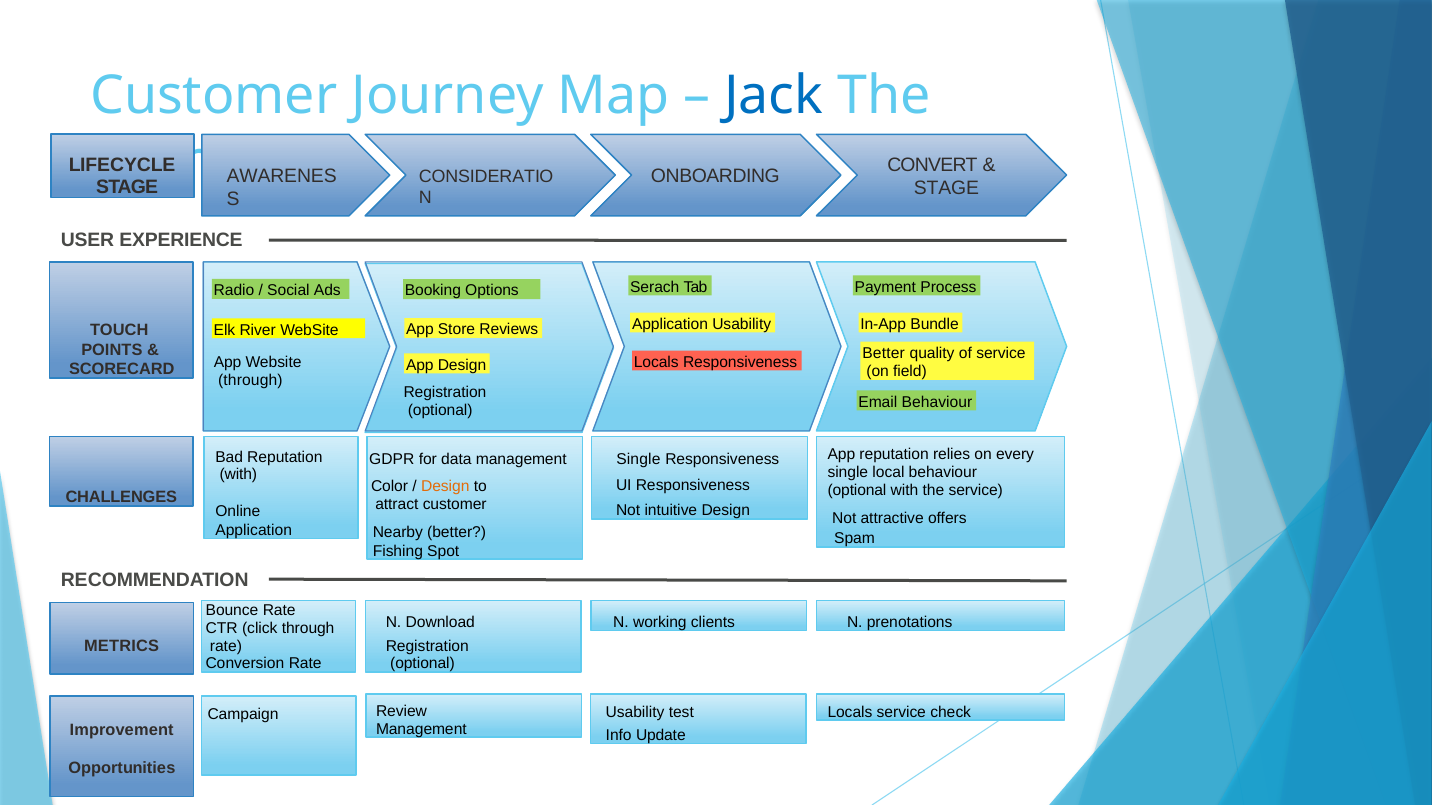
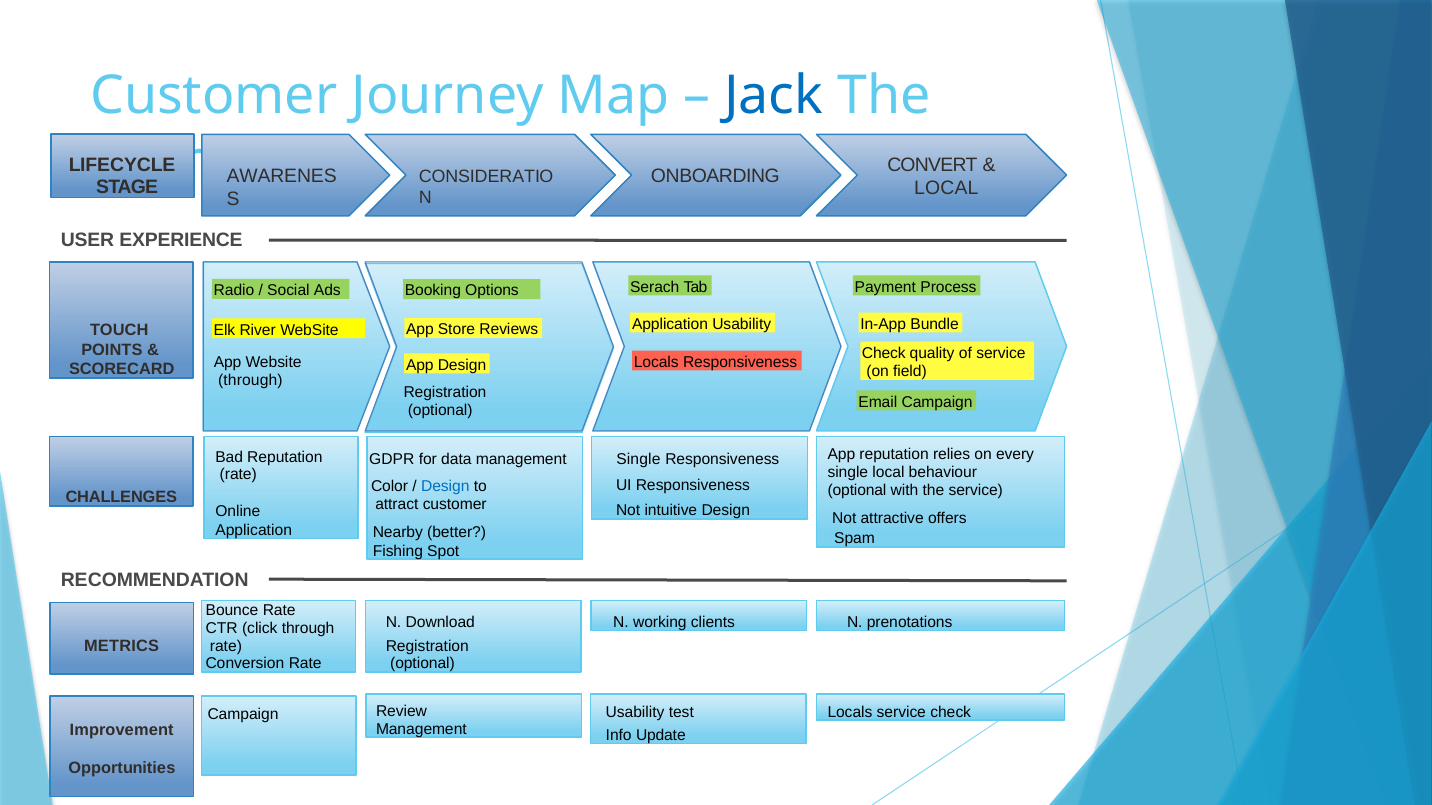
STAGE: STAGE -> LOCAL (946, 188)
Better: Better -> Check (884, 354)
Email Behaviour: Behaviour -> Campaign (937, 402)
with: with -> rate (238, 475)
Design colour: orange -> blue (445, 487)
